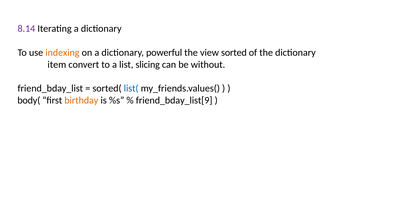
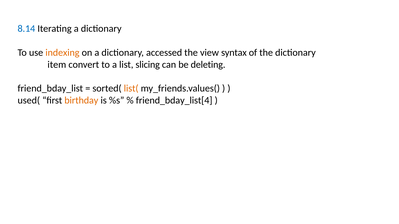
8.14 colour: purple -> blue (26, 29)
powerful: powerful -> accessed (164, 53)
sorted: sorted -> syntax (234, 53)
without: without -> deleting (208, 65)
list( colour: blue -> orange (131, 89)
body(: body( -> used( (29, 101)
friend_bday_list[9: friend_bday_list[9 -> friend_bday_list[4 (174, 101)
